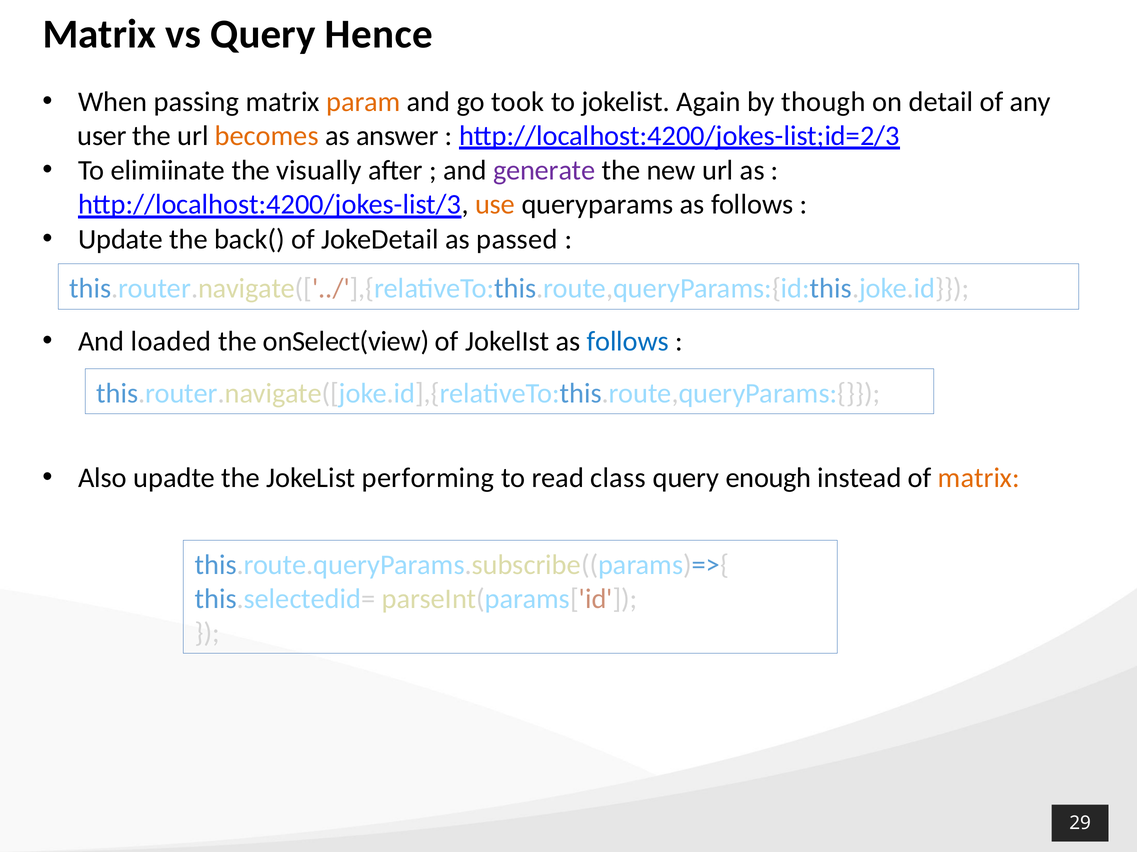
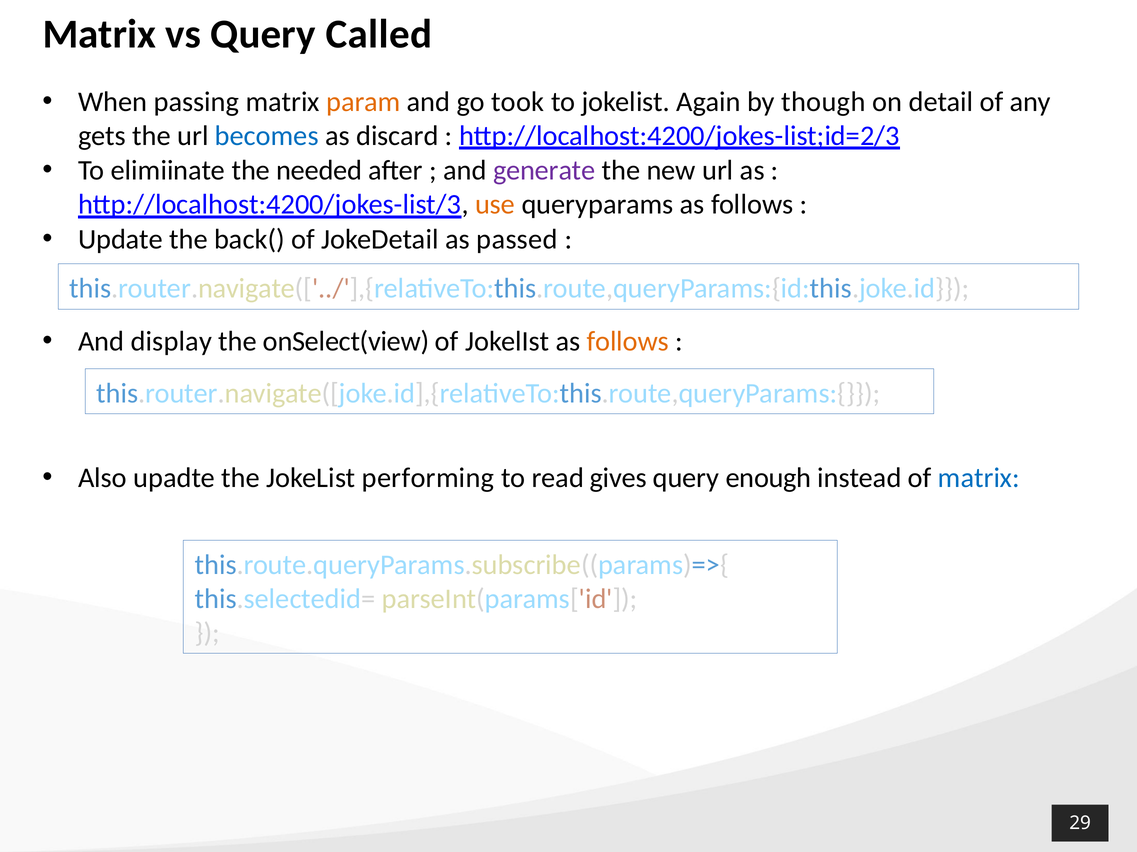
Hence: Hence -> Called (379, 34)
user: user -> gets (102, 136)
becomes colour: orange -> blue (267, 136)
answer: answer -> discard (397, 136)
visually: visually -> needed (319, 171)
loaded: loaded -> display (171, 342)
follows colour: blue -> orange (628, 342)
class: class -> gives (618, 478)
matrix colour: orange -> blue (979, 478)
